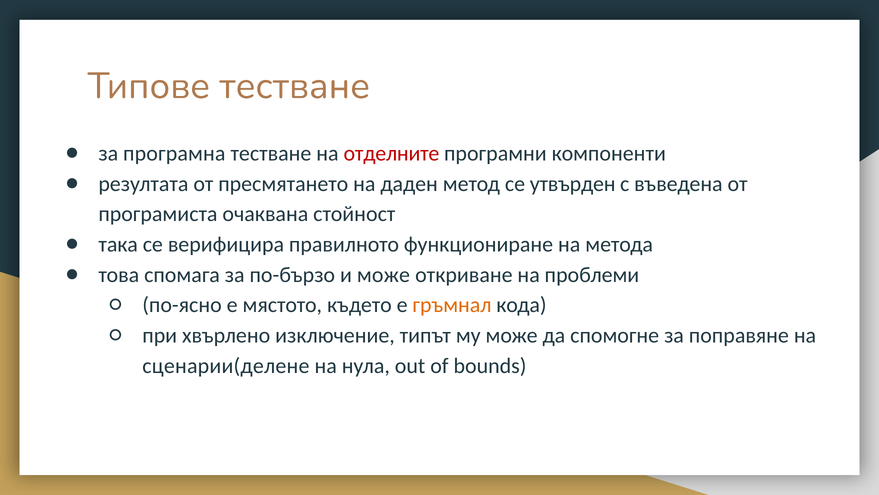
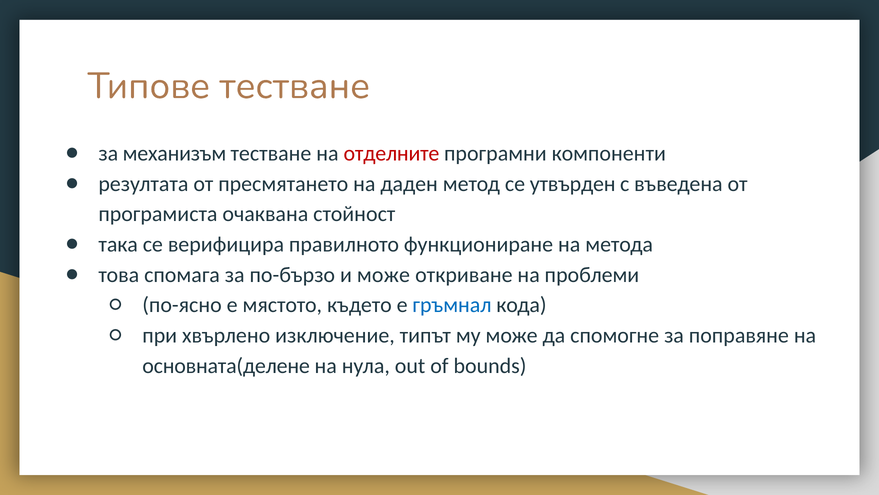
програмна: програмна -> механизъм (174, 153)
гръмнал colour: orange -> blue (452, 305)
сценарии(делене: сценарии(делене -> основната(делене (226, 366)
